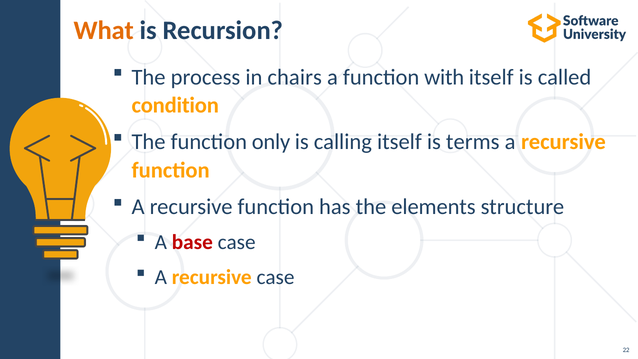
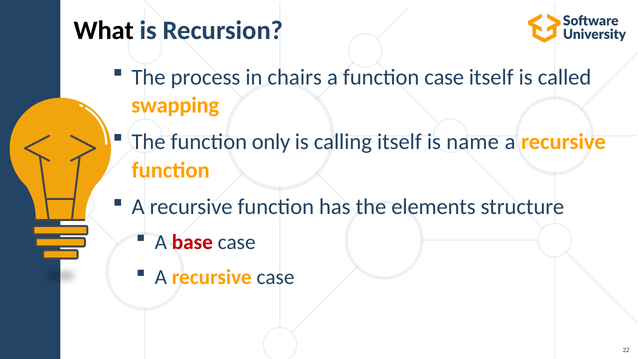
What colour: orange -> black (104, 30)
function with: with -> case (444, 77)
condition: condition -> swapping (175, 105)
terms: terms -> name (473, 142)
